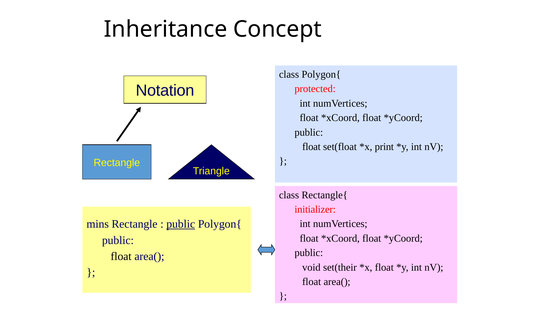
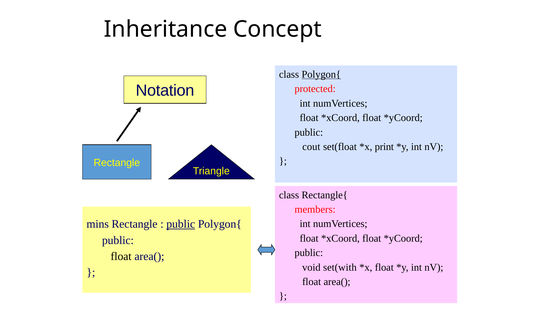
Polygon{ underline: none -> present (321, 74)
float: float -> cout (311, 146)
initializer: initializer -> members (315, 209)
set(their: set(their -> set(with (340, 267)
